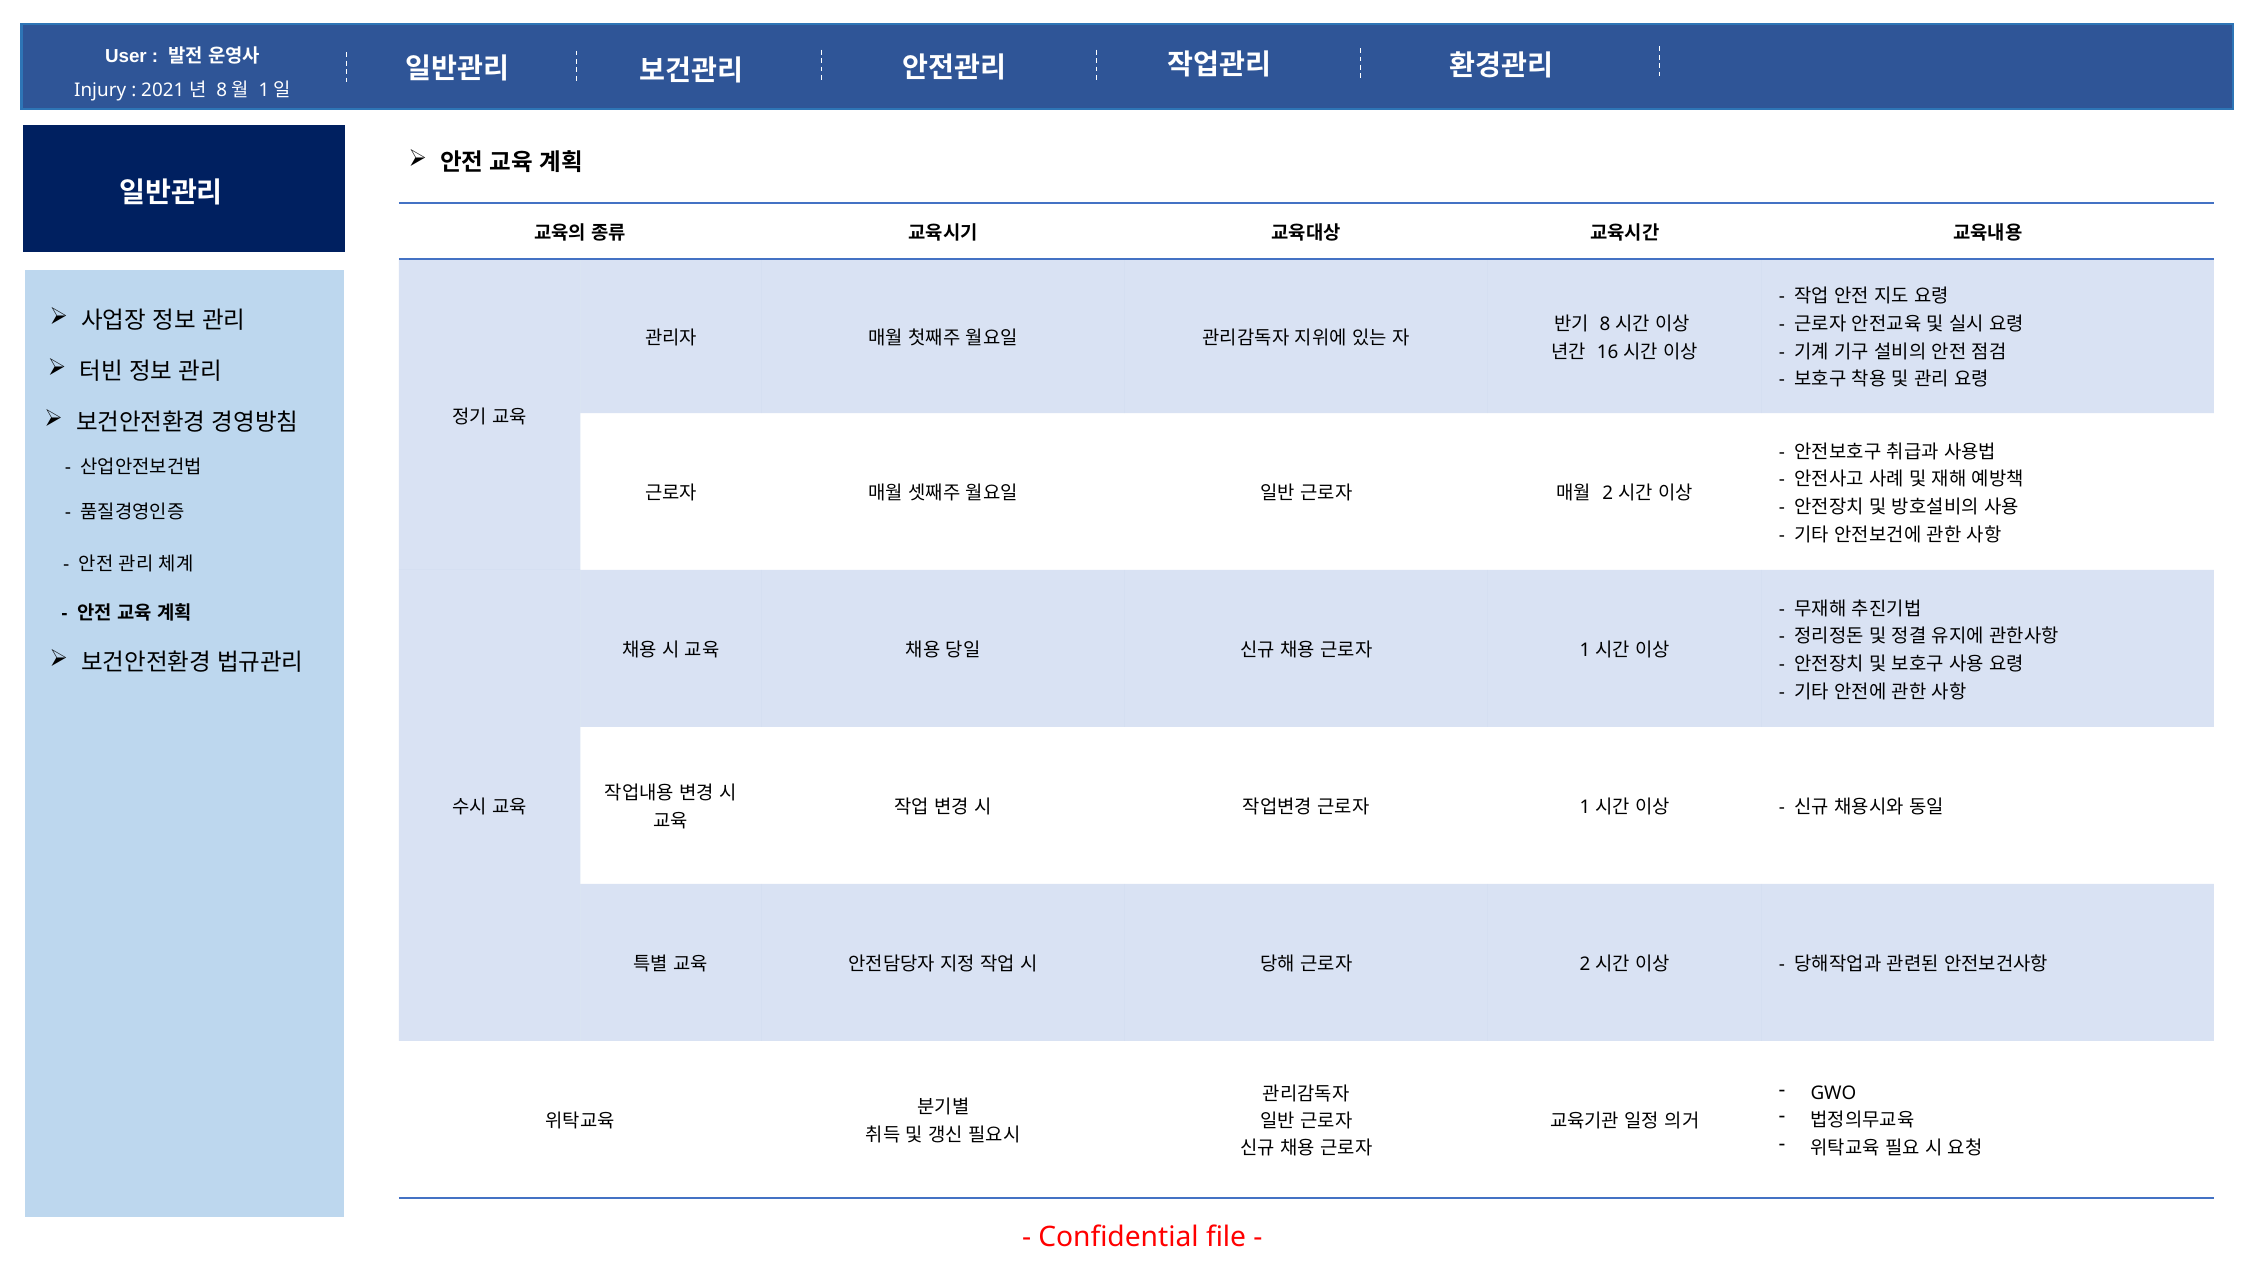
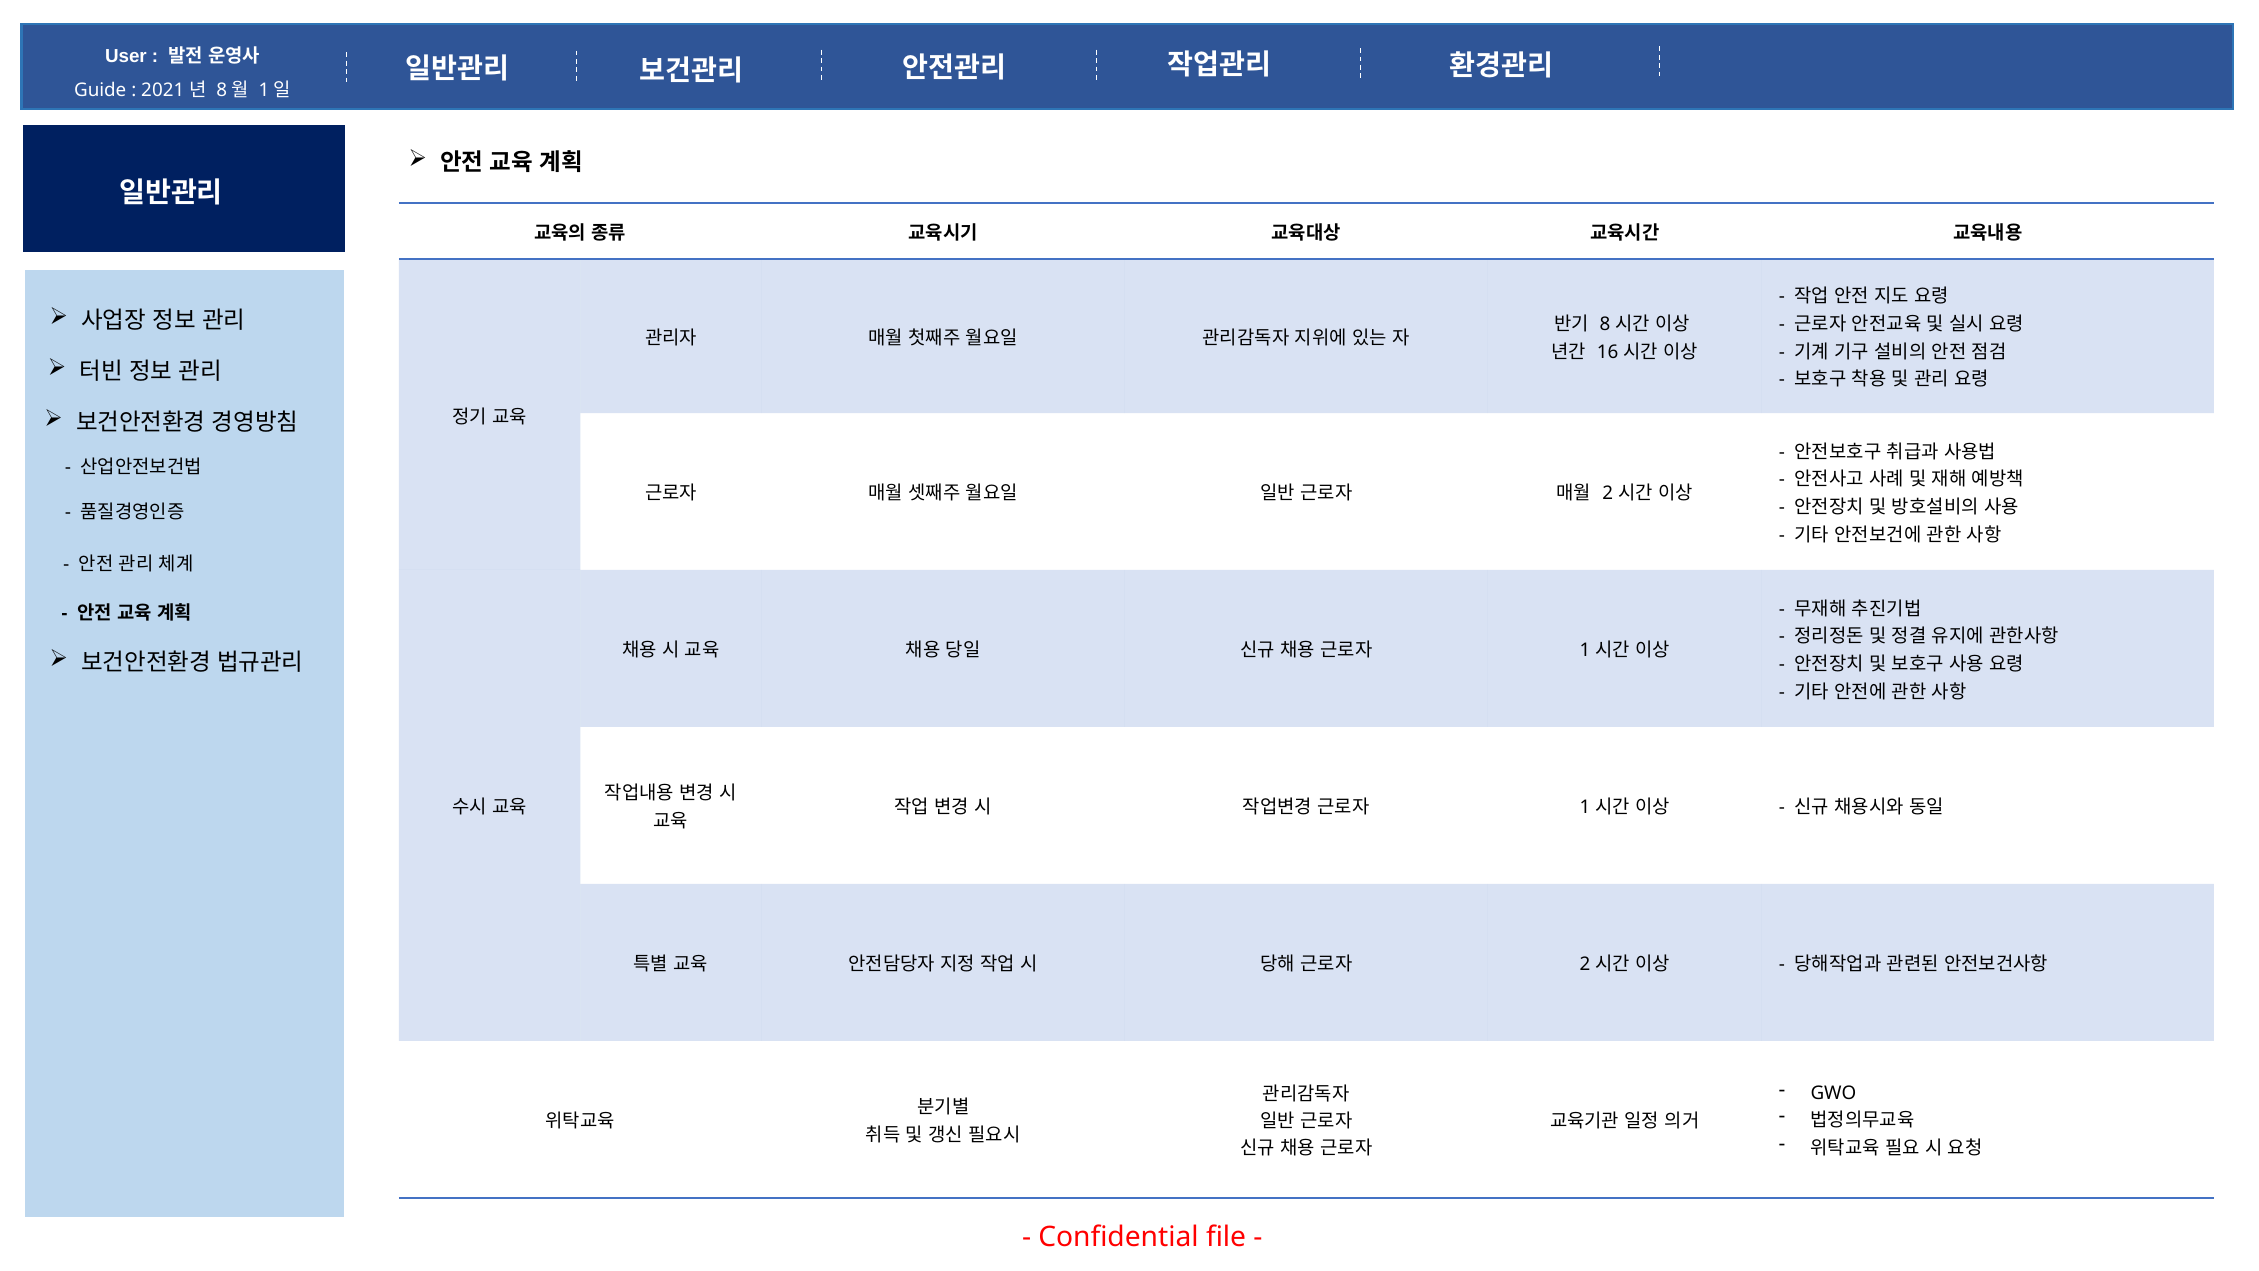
Injury: Injury -> Guide (100, 90)
